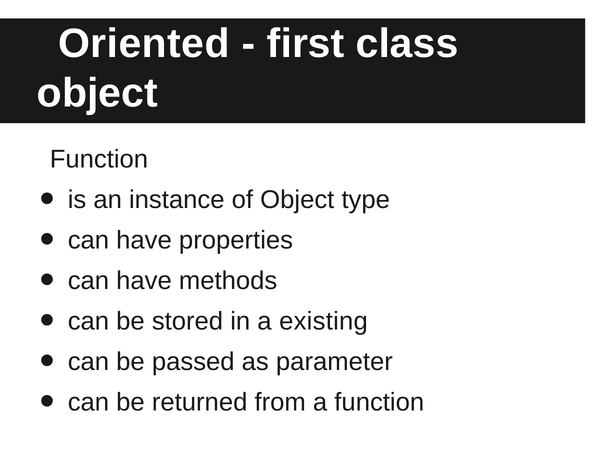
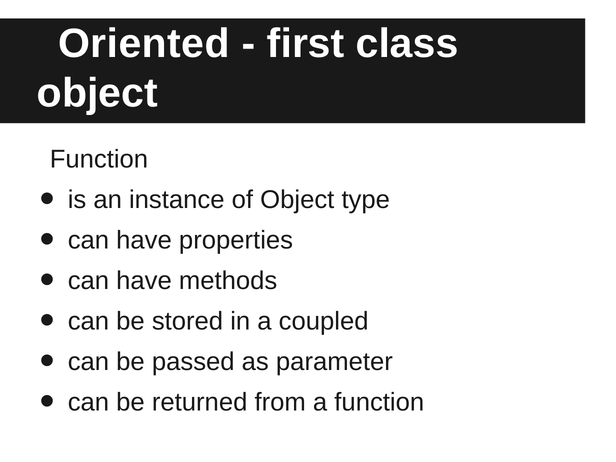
existing: existing -> coupled (324, 321)
